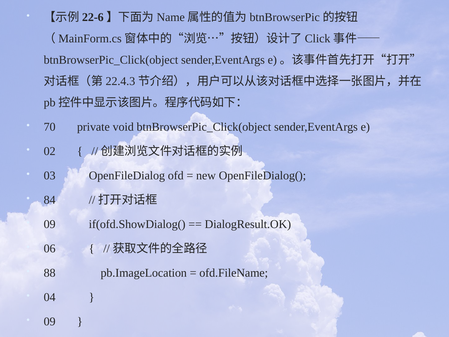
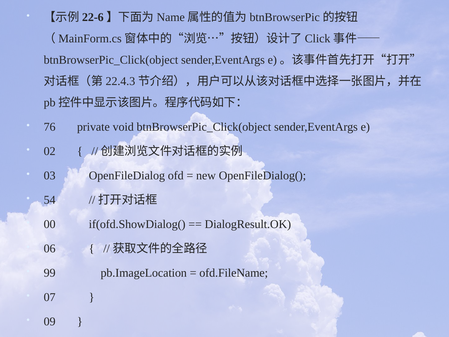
70: 70 -> 76 (50, 127)
84: 84 -> 54 (50, 200)
09: 09 -> 00 (50, 224)
88: 88 -> 99 (50, 273)
04: 04 -> 07 (50, 297)
